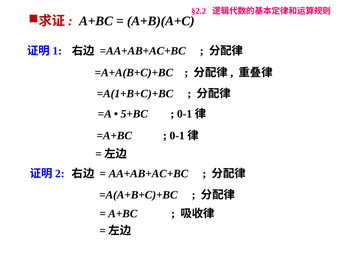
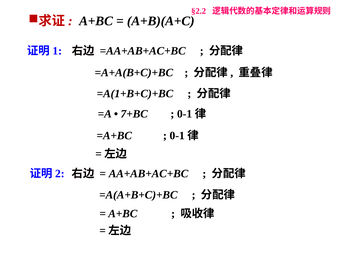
5+BC: 5+BC -> 7+BC (134, 114)
